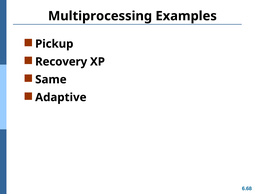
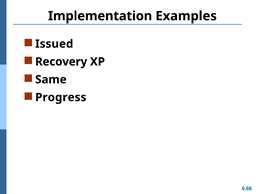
Multiprocessing: Multiprocessing -> Implementation (100, 16)
Pickup: Pickup -> Issued (54, 44)
Adaptive: Adaptive -> Progress (61, 97)
